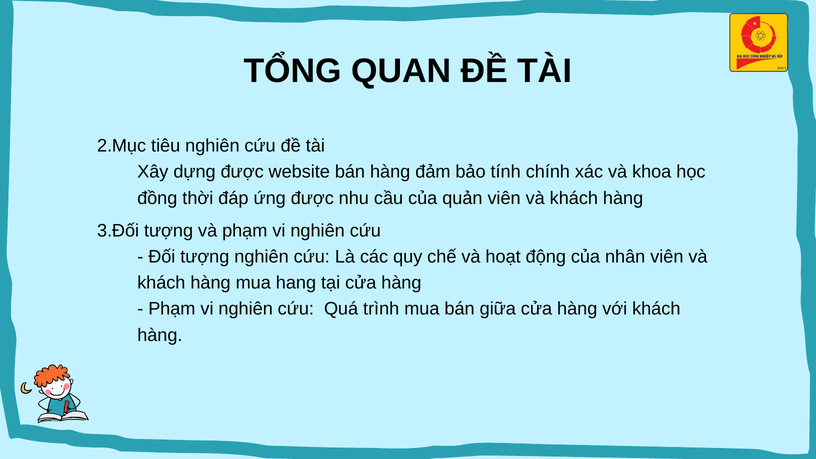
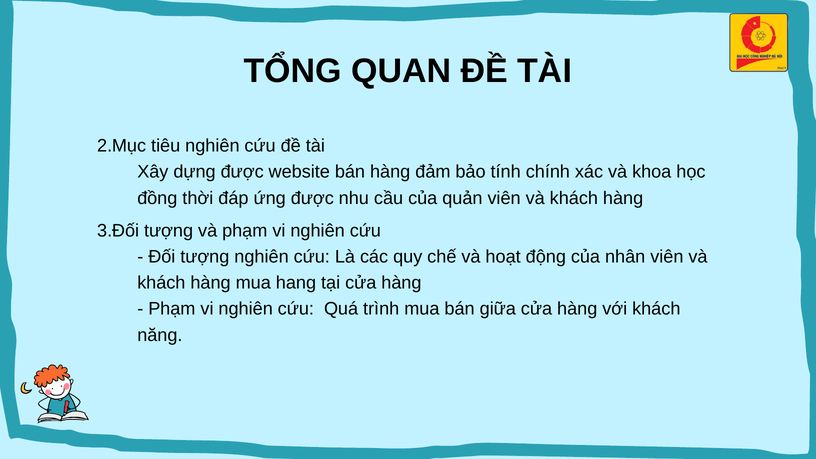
hàng: hàng -> năng (160, 335)
